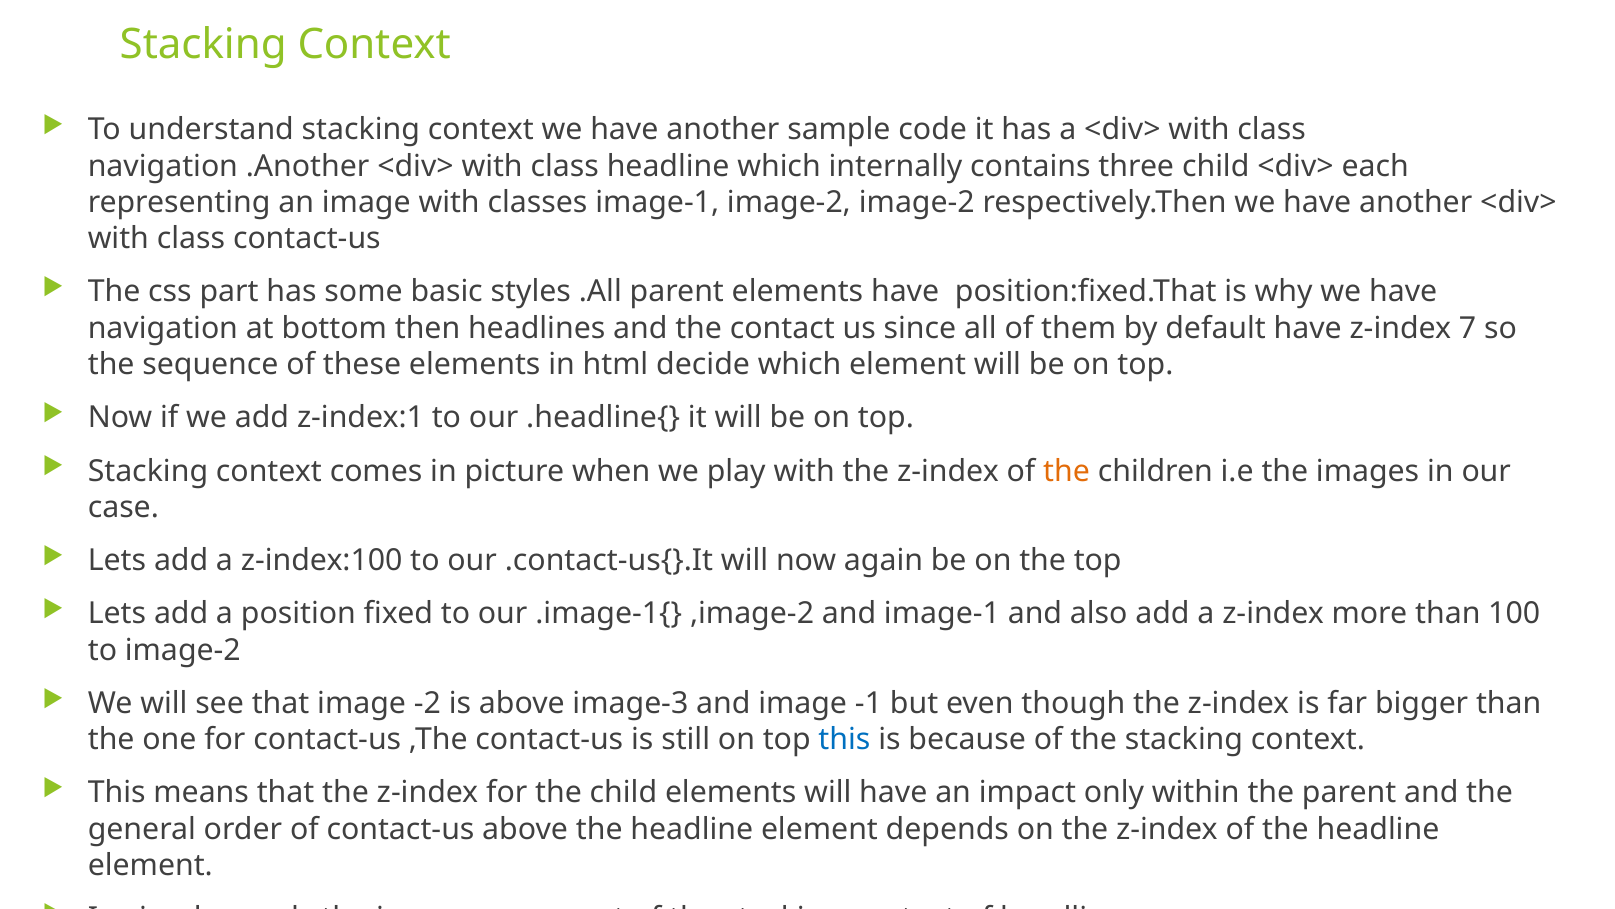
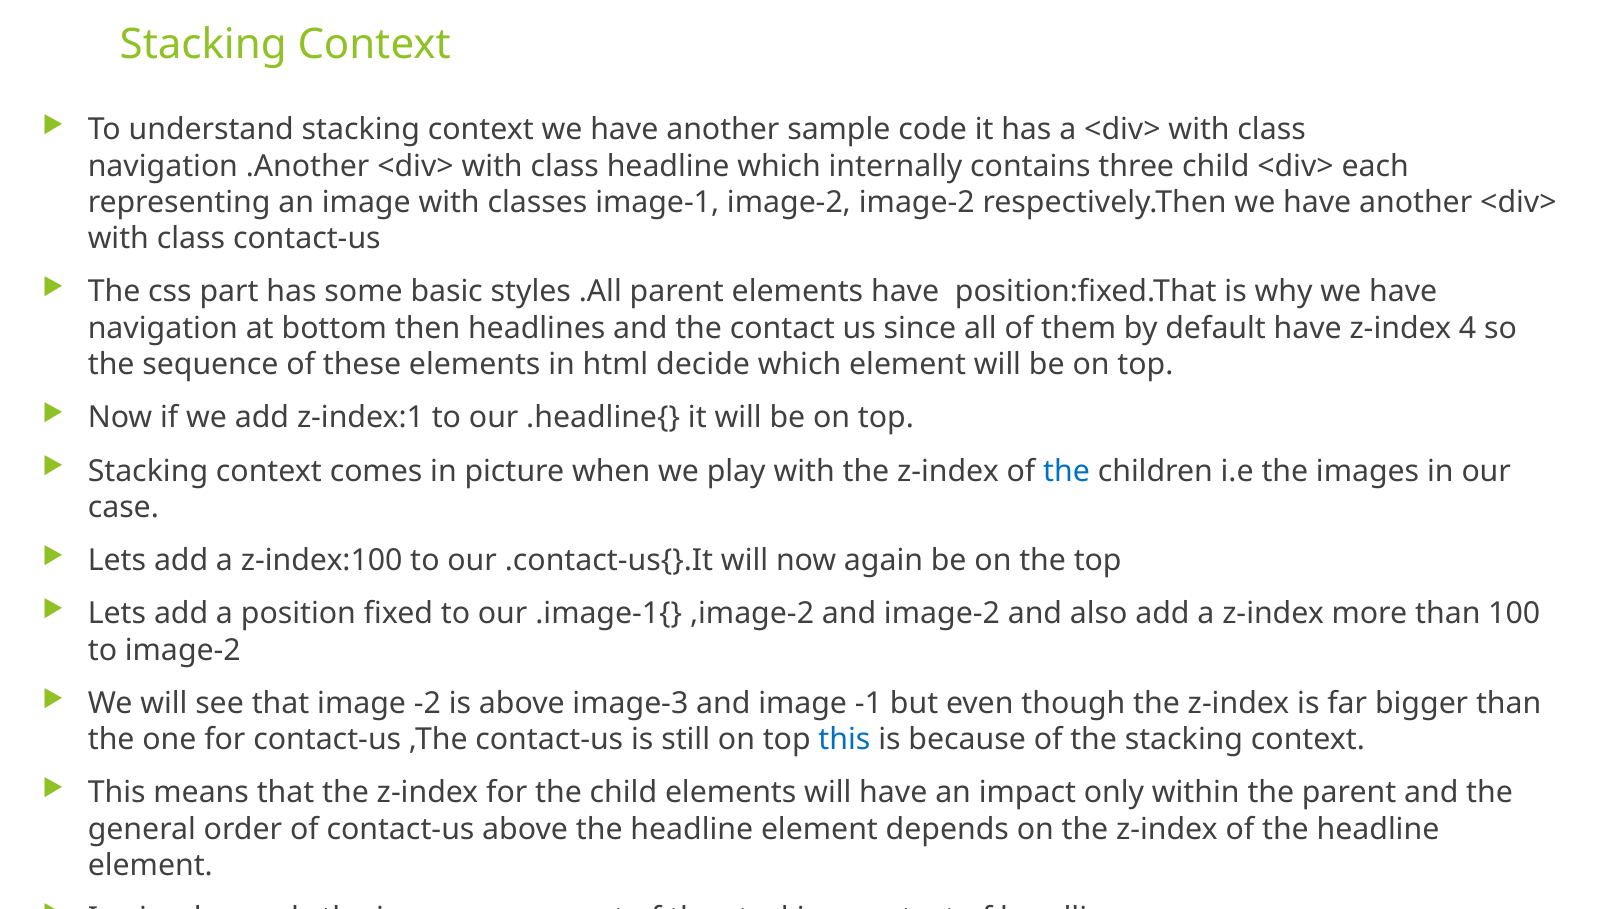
7: 7 -> 4 (1468, 328)
the colour: orange -> blue (1066, 471)
and image-1: image-1 -> image-2 (942, 613)
